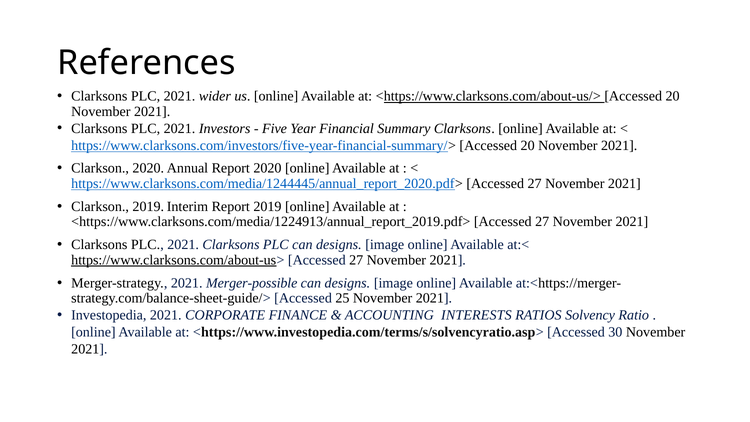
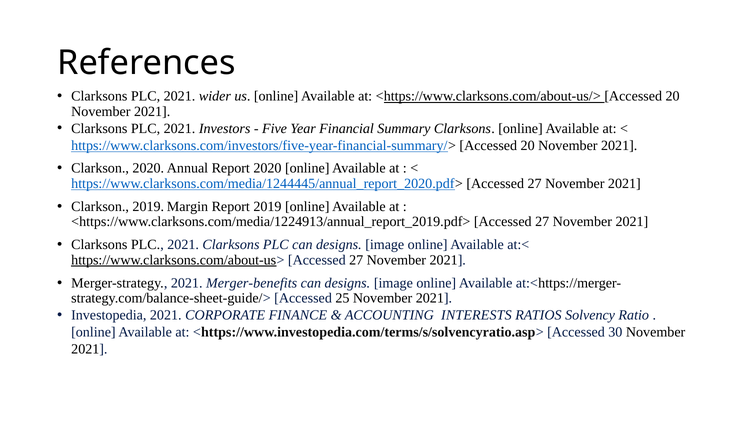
Interim: Interim -> Margin (187, 206)
Merger-possible: Merger-possible -> Merger-benefits (252, 283)
